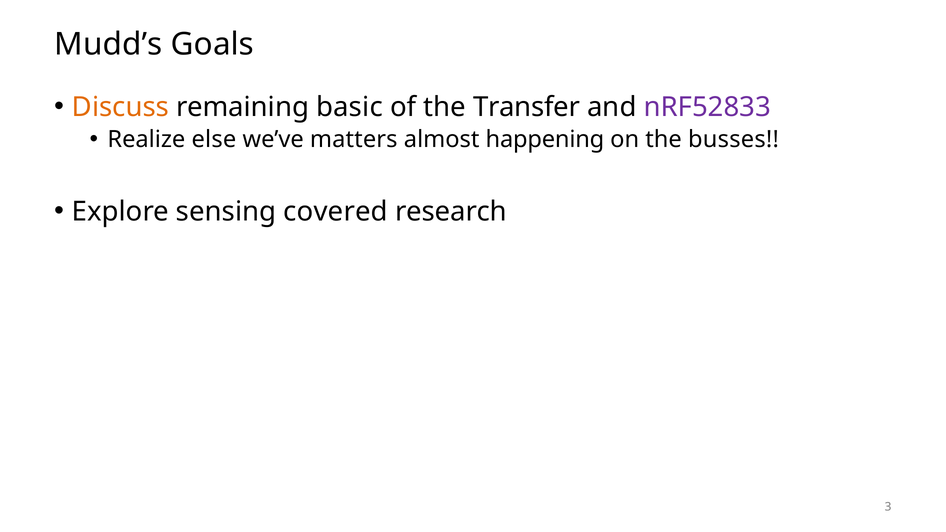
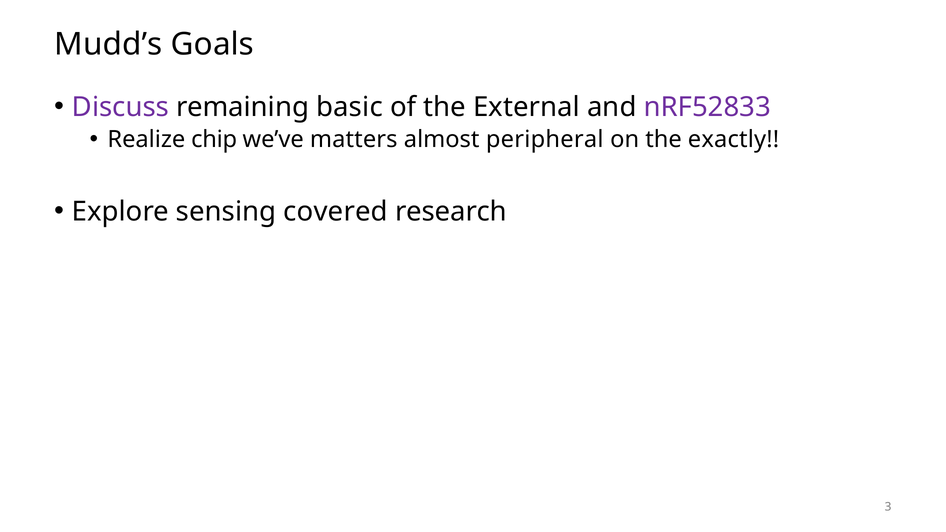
Discuss colour: orange -> purple (121, 107)
Transfer: Transfer -> External (526, 107)
else: else -> chip (214, 140)
happening: happening -> peripheral (545, 140)
busses: busses -> exactly (734, 140)
